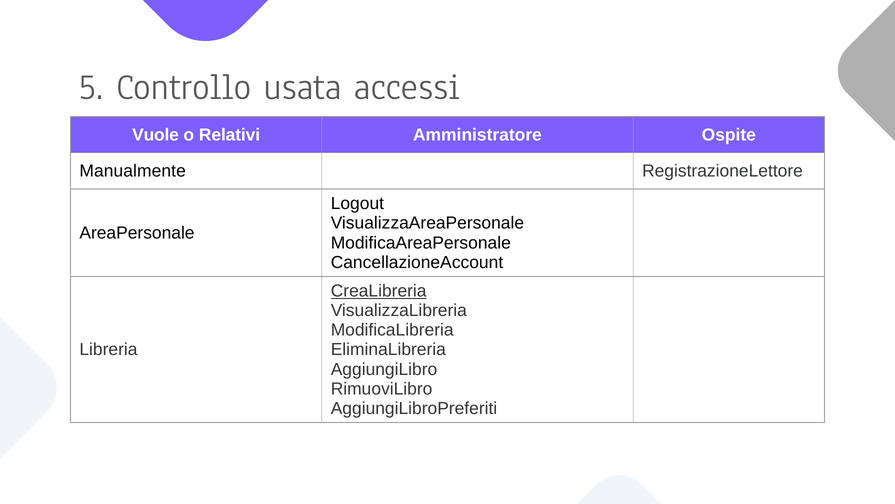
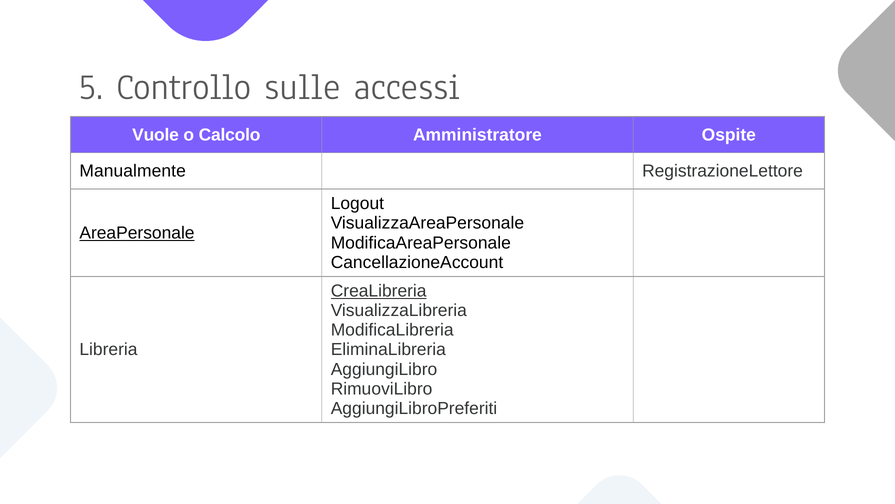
usata: usata -> sulle (302, 87)
Relativi: Relativi -> Calcolo (230, 135)
AreaPersonale underline: none -> present (137, 233)
